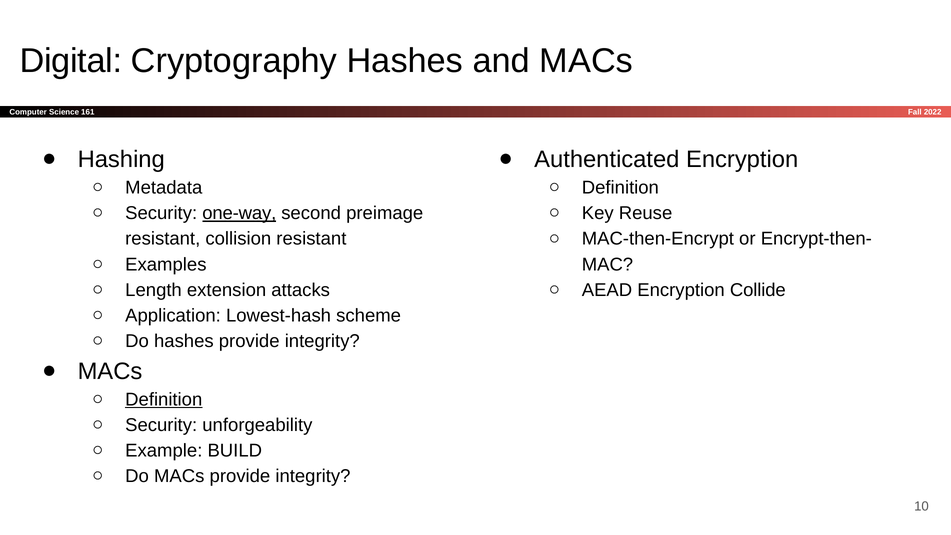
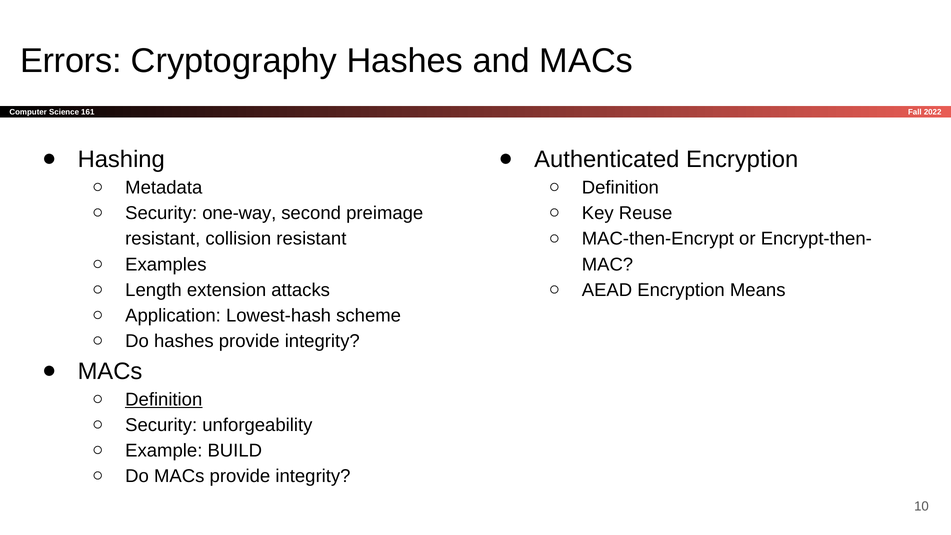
Digital: Digital -> Errors (71, 61)
one-way underline: present -> none (239, 213)
Collide: Collide -> Means (758, 290)
